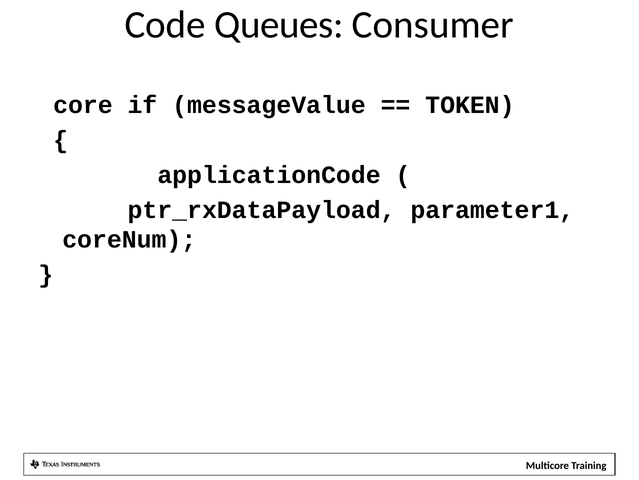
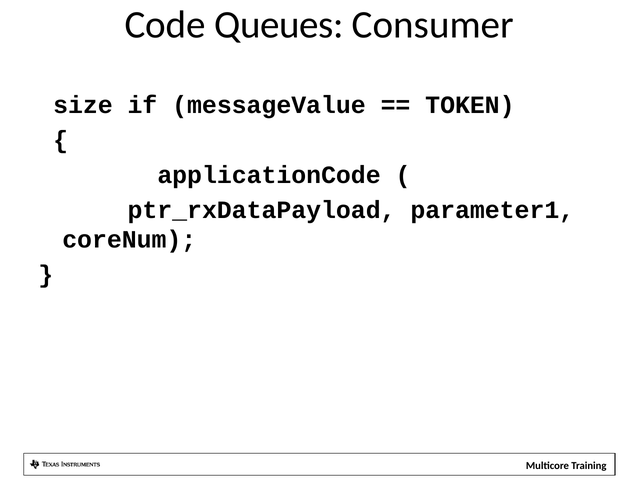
core: core -> size (83, 105)
